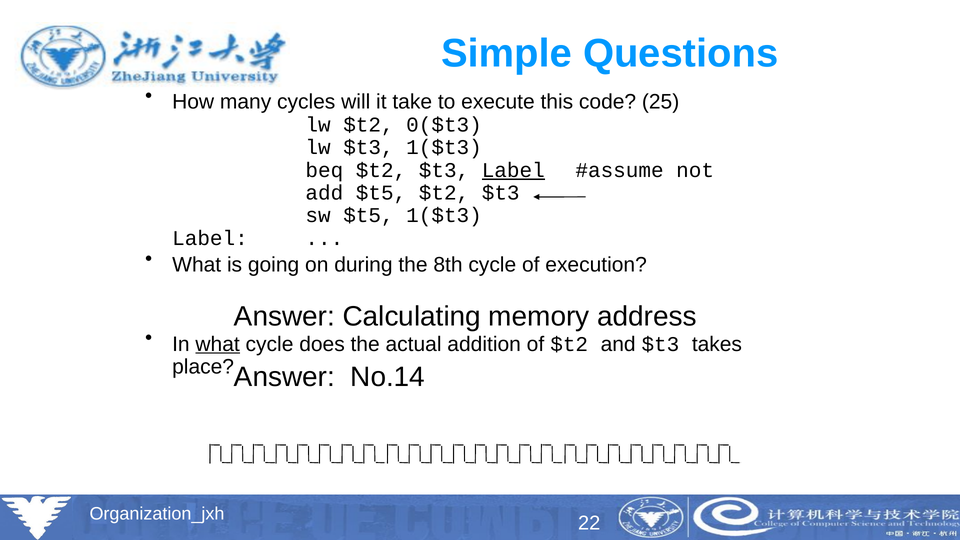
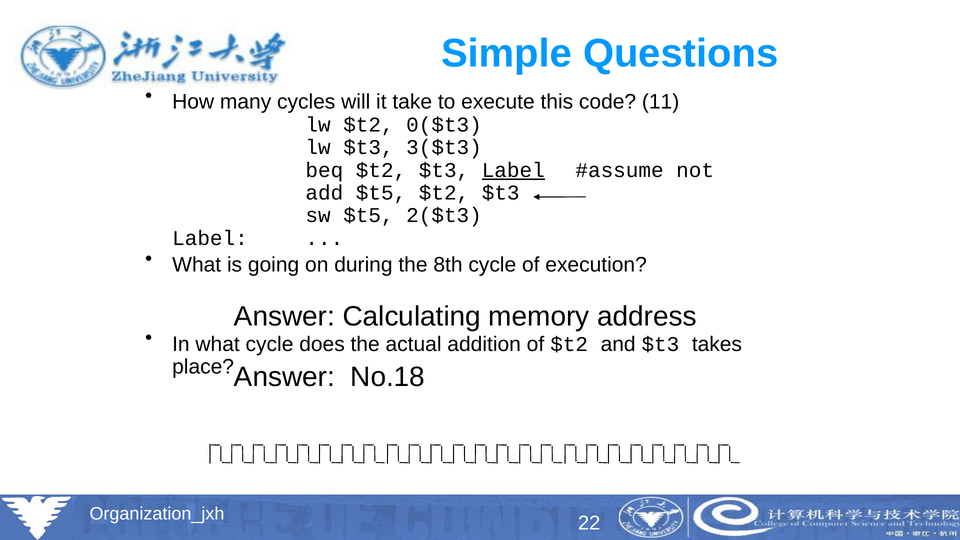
25: 25 -> 11 (661, 102)
$t3 1($t3: 1($t3 -> 3($t3 (444, 147)
$t5 1($t3: 1($t3 -> 2($t3 (444, 215)
what underline: present -> none (218, 344)
No.14: No.14 -> No.18 (388, 377)
